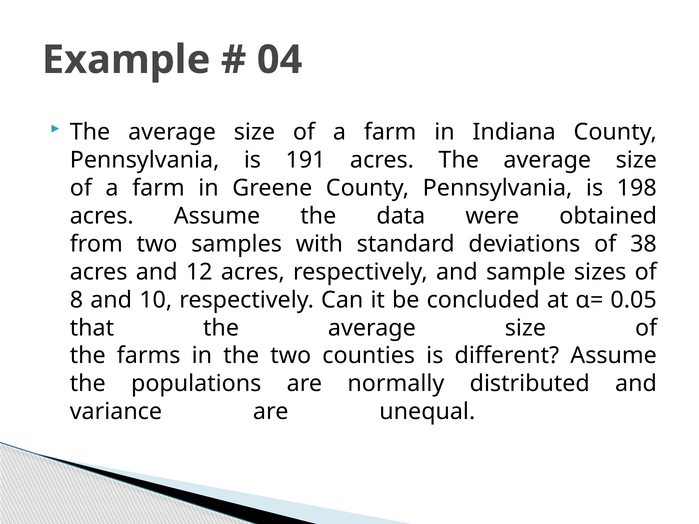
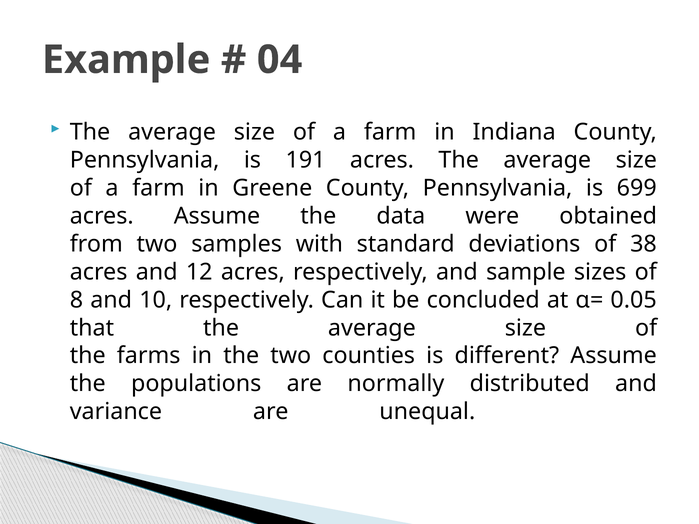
198: 198 -> 699 (637, 188)
